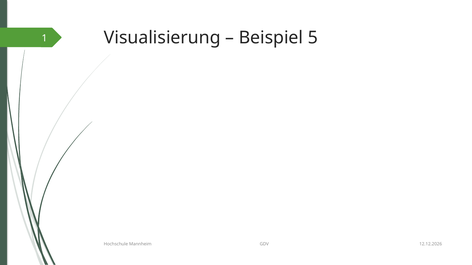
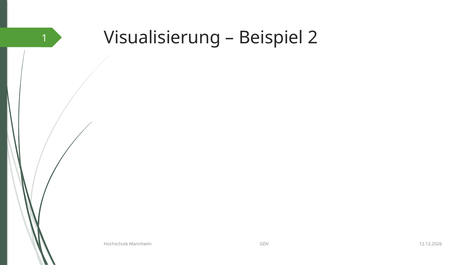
5: 5 -> 2 (313, 38)
